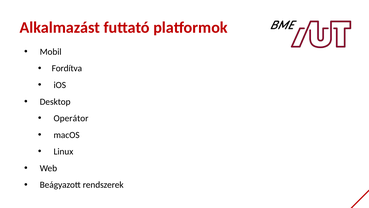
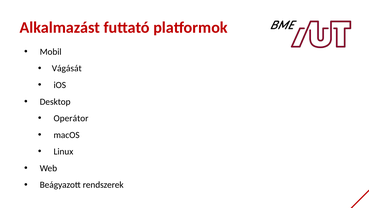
Fordítva: Fordítva -> Vágását (67, 68)
